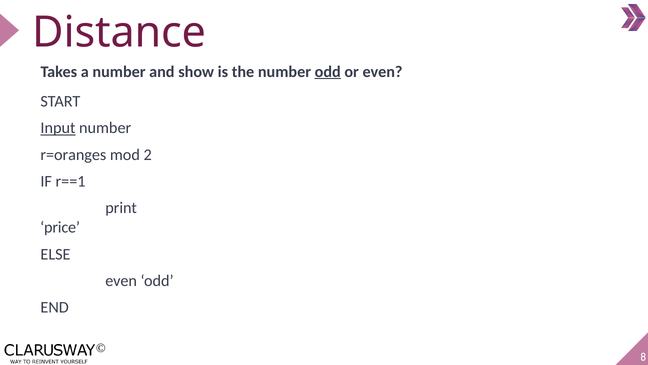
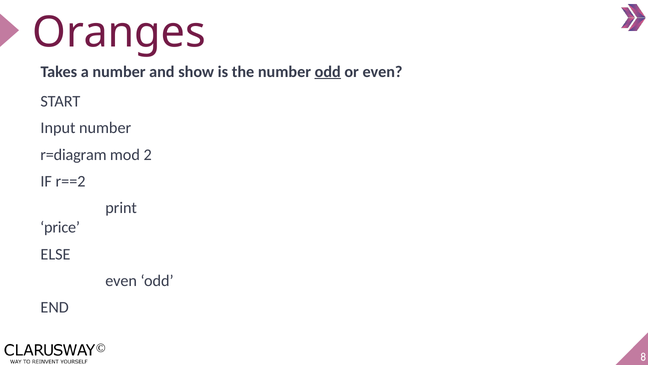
Distance: Distance -> Oranges (119, 33)
Input underline: present -> none (58, 128)
r=oranges: r=oranges -> r=diagram (73, 155)
r==1: r==1 -> r==2 (71, 181)
